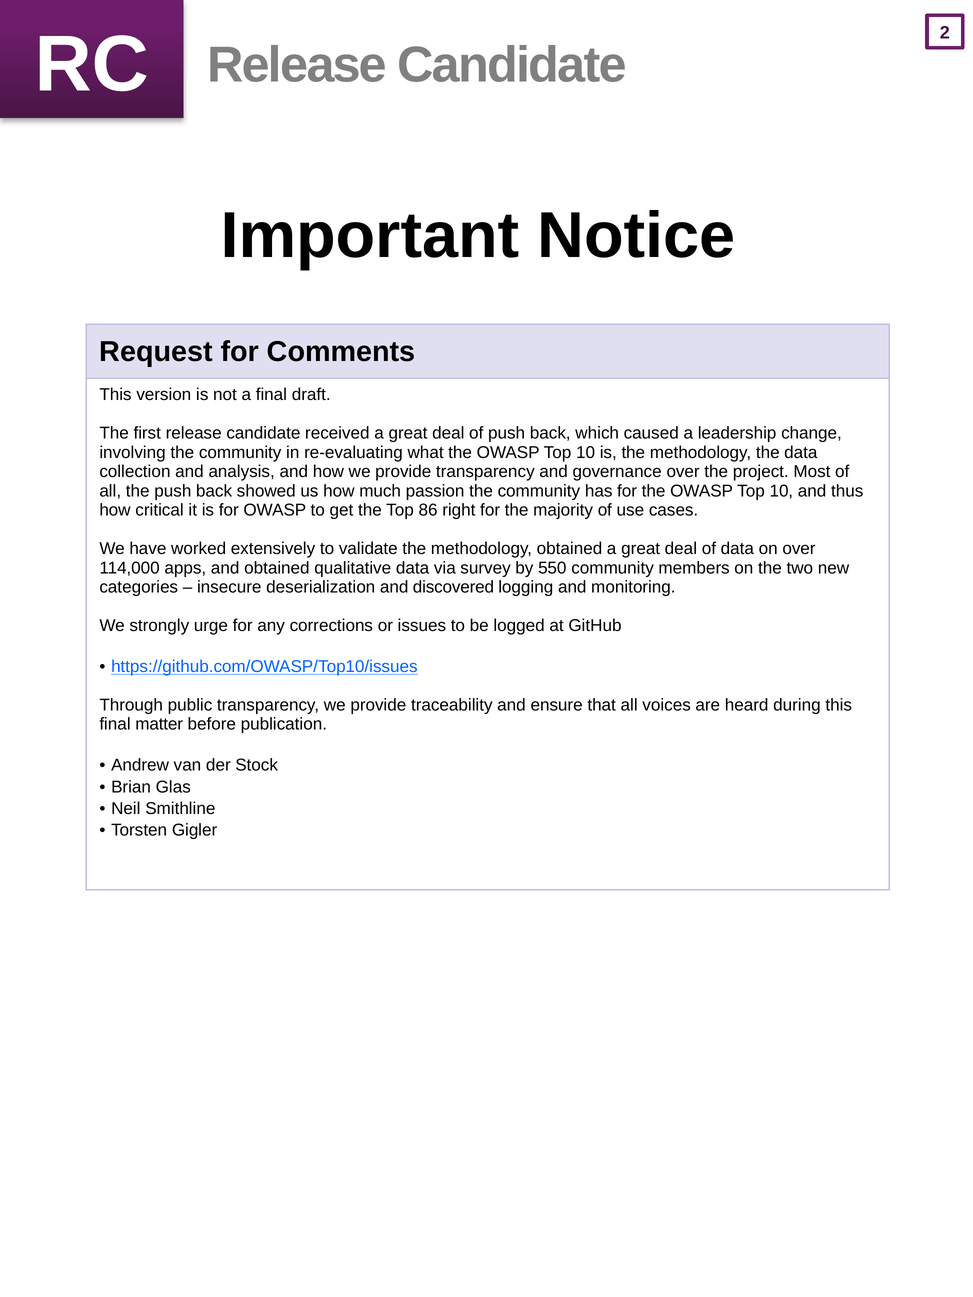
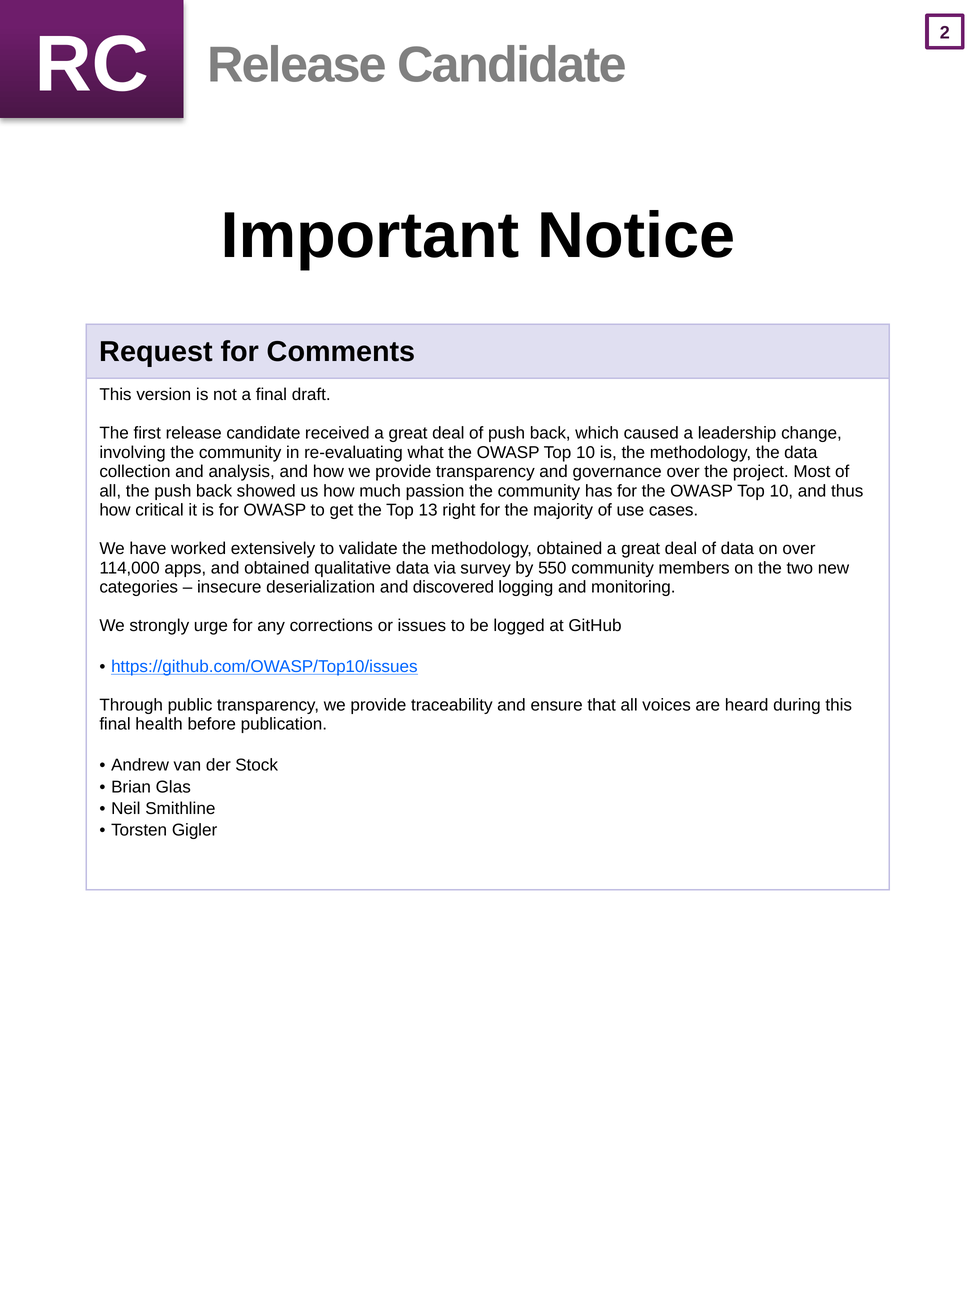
86: 86 -> 13 (428, 510)
matter: matter -> health (159, 725)
